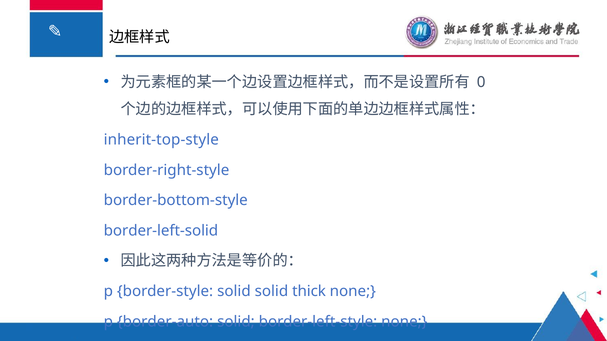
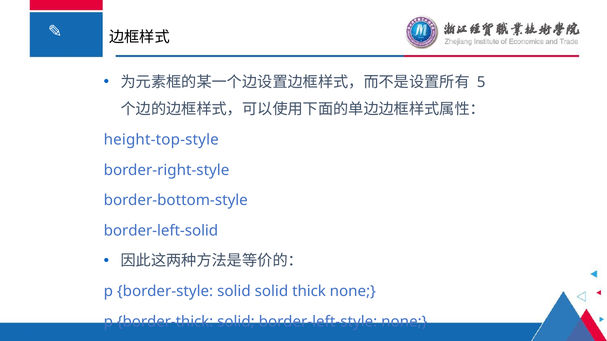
0: 0 -> 5 (481, 82)
inherit-top-style: inherit-top-style -> height-top-style (161, 140)
border-auto: border-auto -> border-thick (165, 322)
